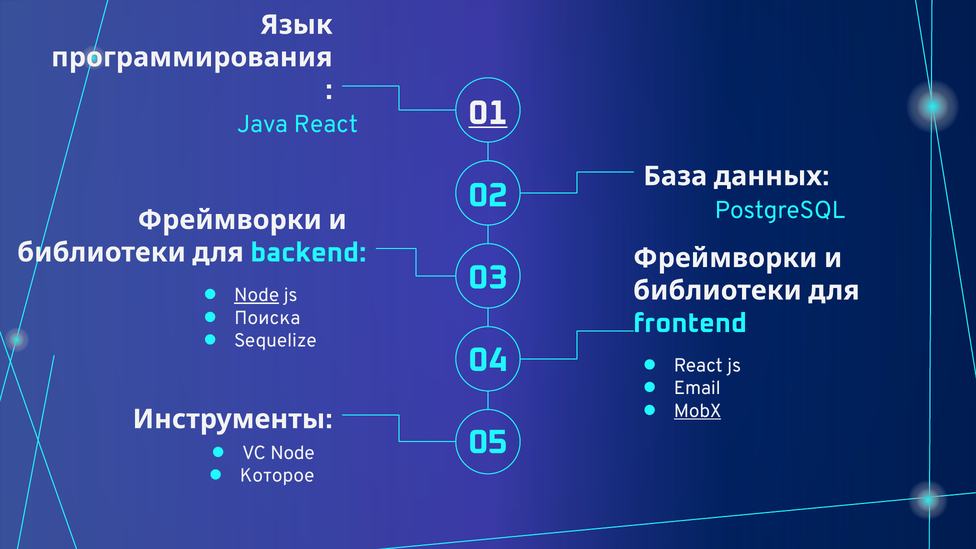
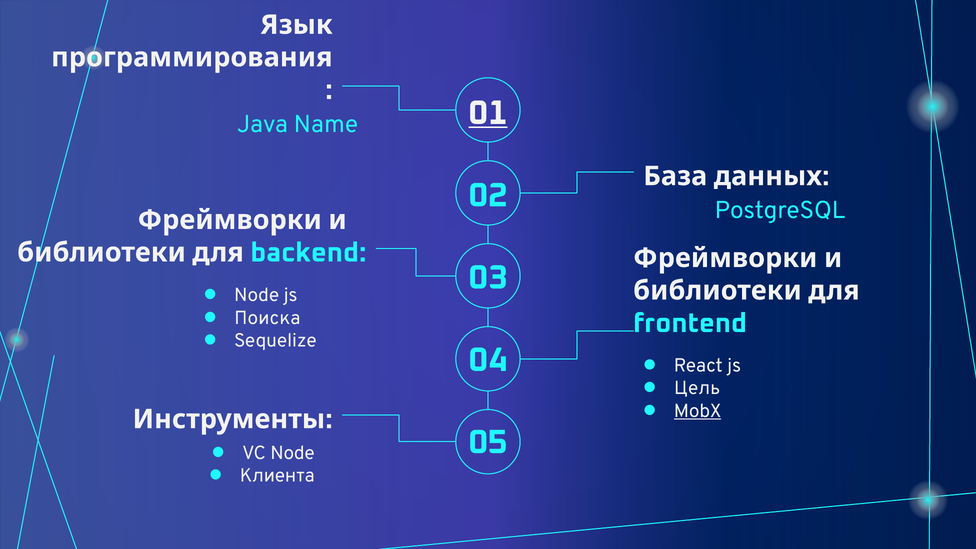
Java React: React -> Name (326, 124)
Node underline: present -> none (257, 295)
Email: Email -> Цель (697, 388)
Которое: Которое -> Клиента (277, 476)
